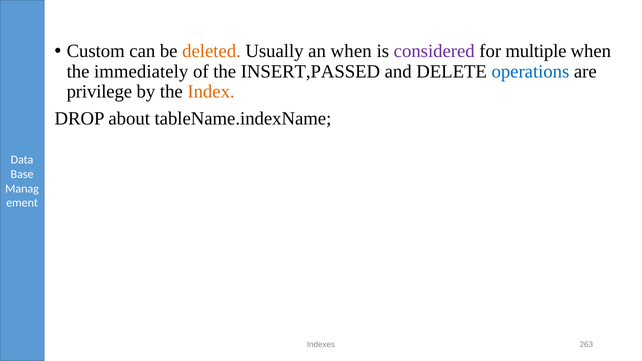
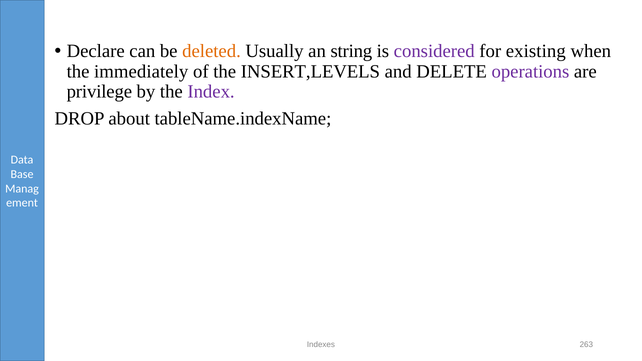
Custom: Custom -> Declare (96, 51)
an when: when -> string (351, 51)
multiple: multiple -> existing (536, 51)
INSERT,PASSED: INSERT,PASSED -> INSERT,LEVELS (310, 72)
operations colour: blue -> purple (530, 72)
Index colour: orange -> purple (211, 92)
